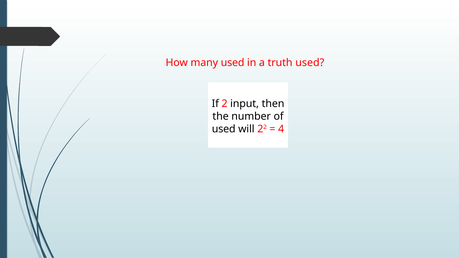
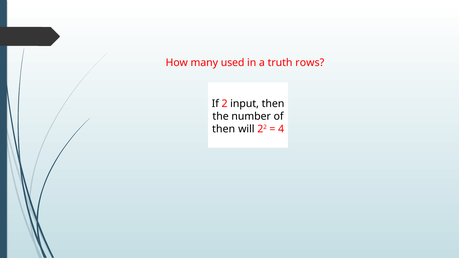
truth used: used -> rows (310, 63)
used: used -> then (224, 129)
